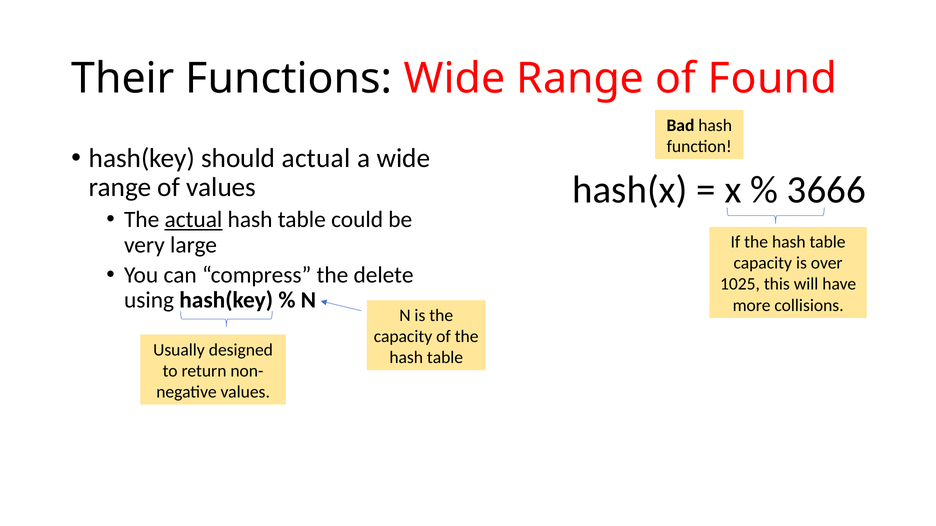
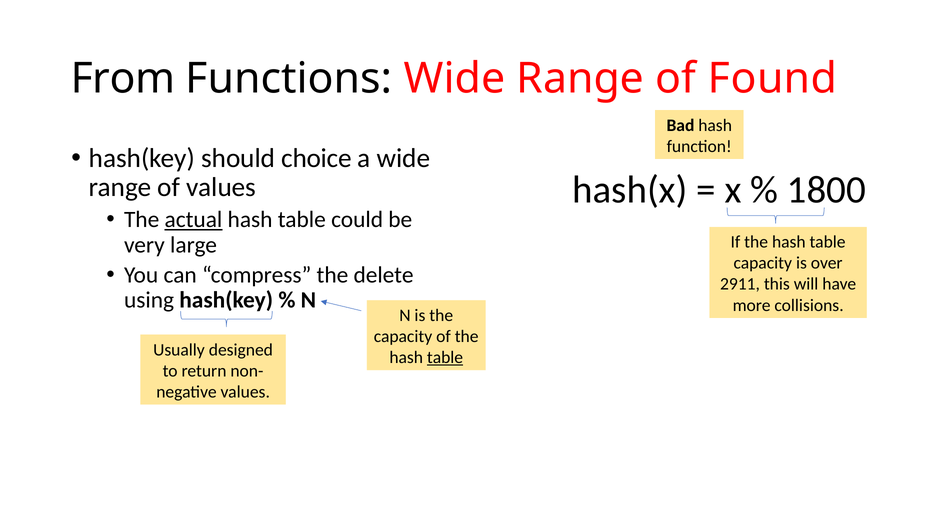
Their: Their -> From (123, 79)
should actual: actual -> choice (316, 158)
3666: 3666 -> 1800 (826, 190)
1025: 1025 -> 2911 (740, 284)
table underline: none -> present (445, 358)
